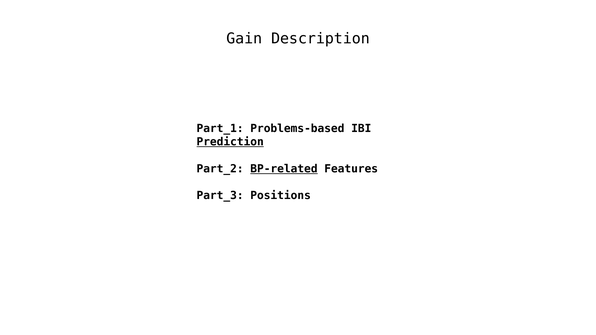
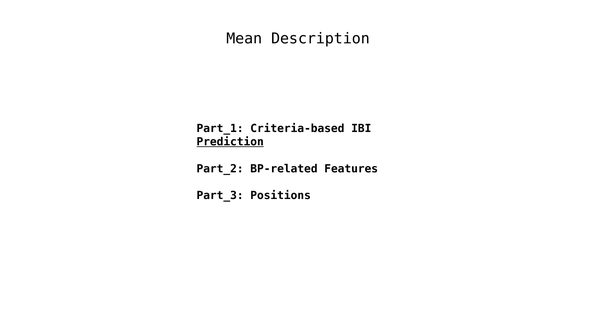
Gain: Gain -> Mean (244, 38)
Problems-based: Problems-based -> Criteria-based (297, 129)
BP-related underline: present -> none (284, 169)
